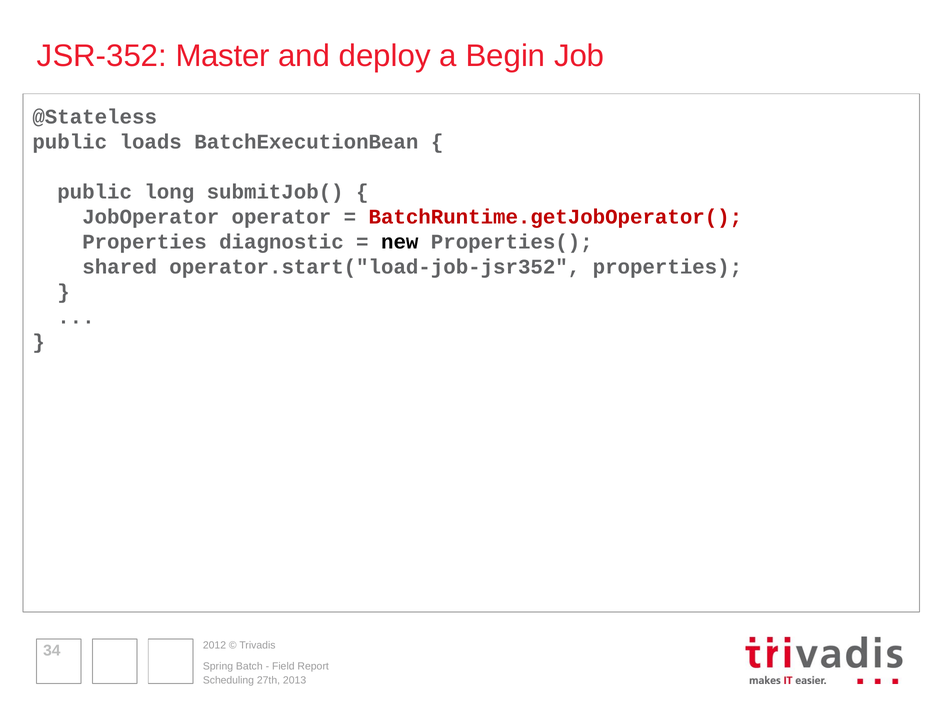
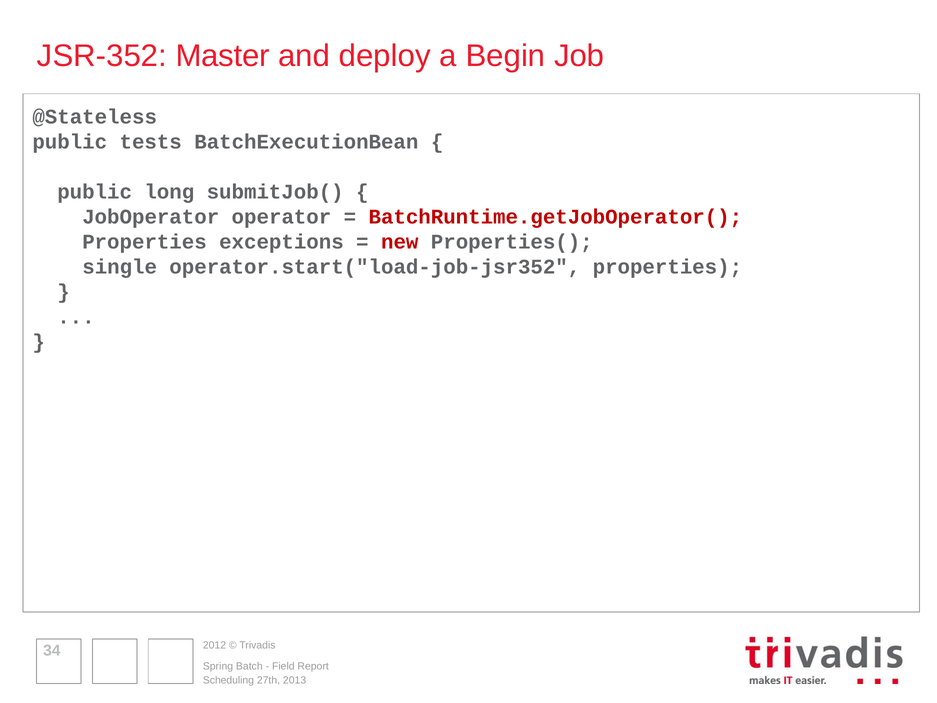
loads: loads -> tests (151, 142)
diagnostic: diagnostic -> exceptions (281, 242)
new colour: black -> red (400, 242)
shared: shared -> single (120, 267)
